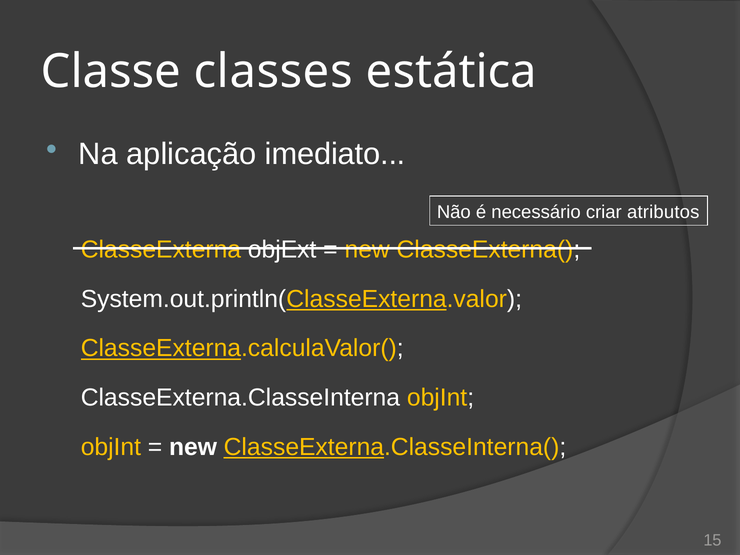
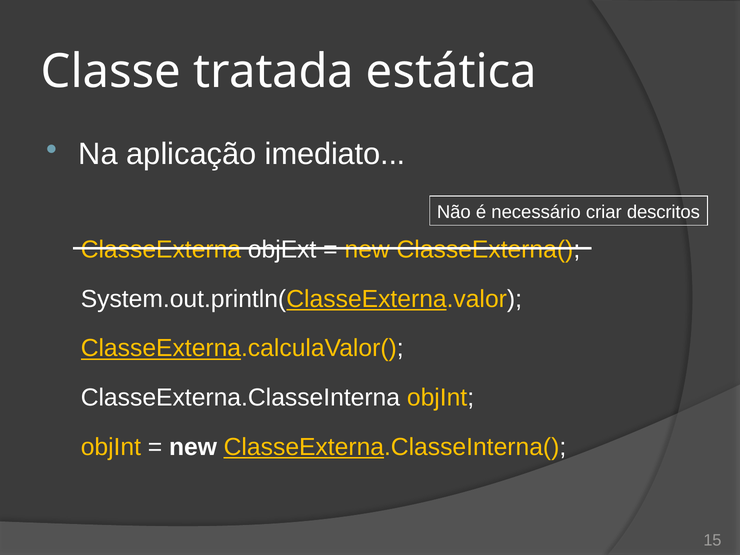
classes: classes -> tratada (274, 72)
atributos: atributos -> descritos (663, 212)
